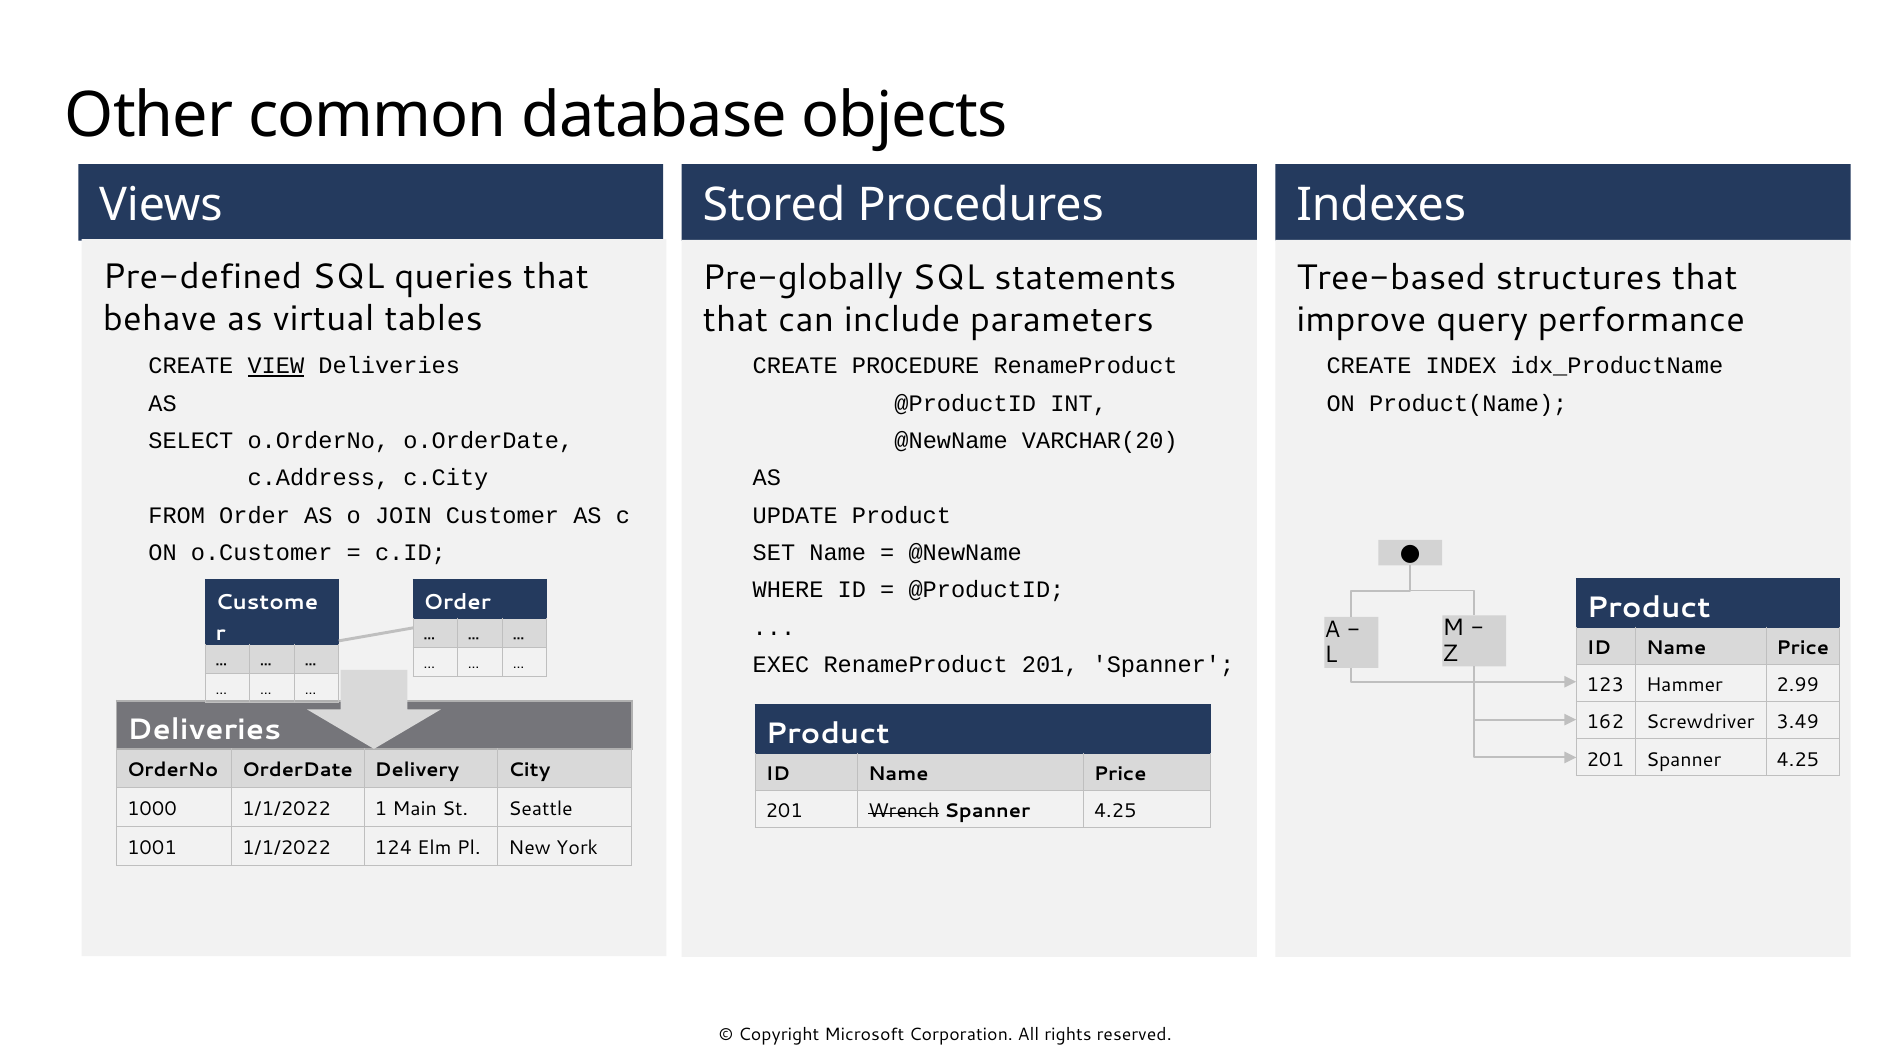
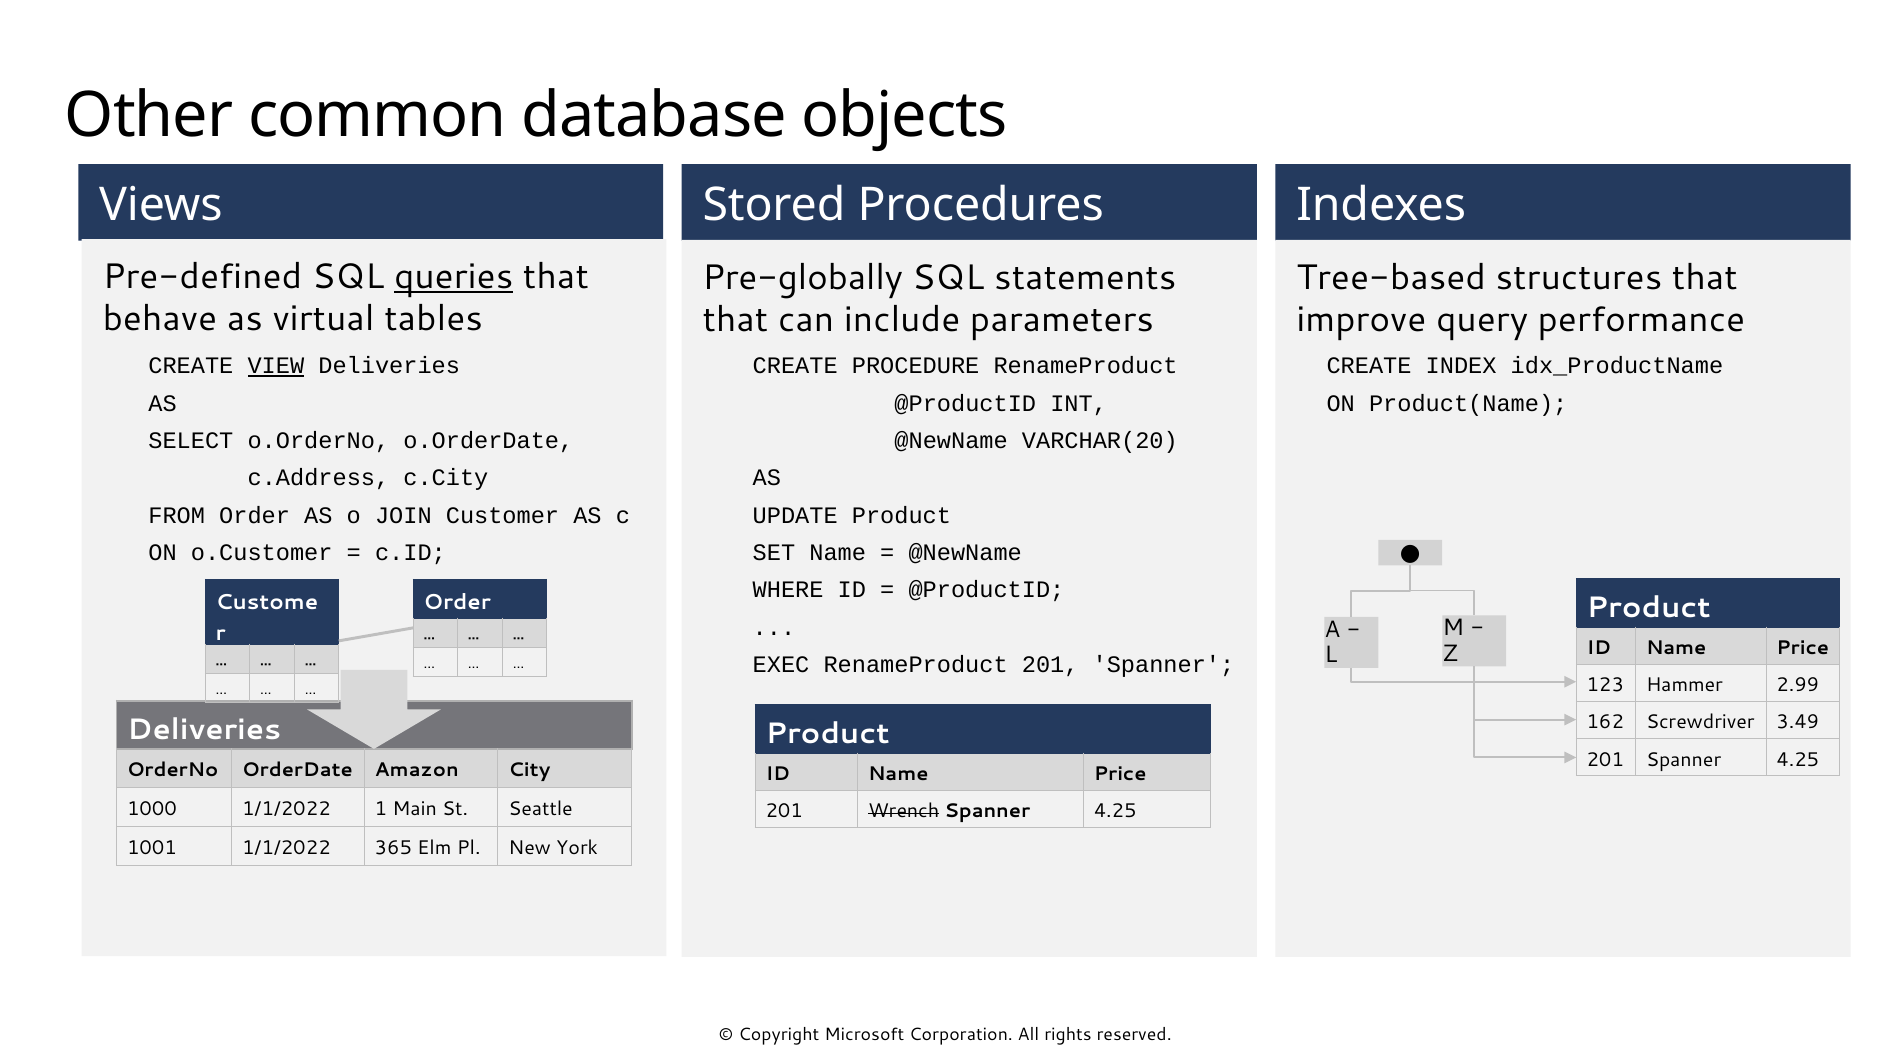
queries underline: none -> present (454, 277)
Delivery: Delivery -> Amazon (417, 770)
124: 124 -> 365 (393, 848)
